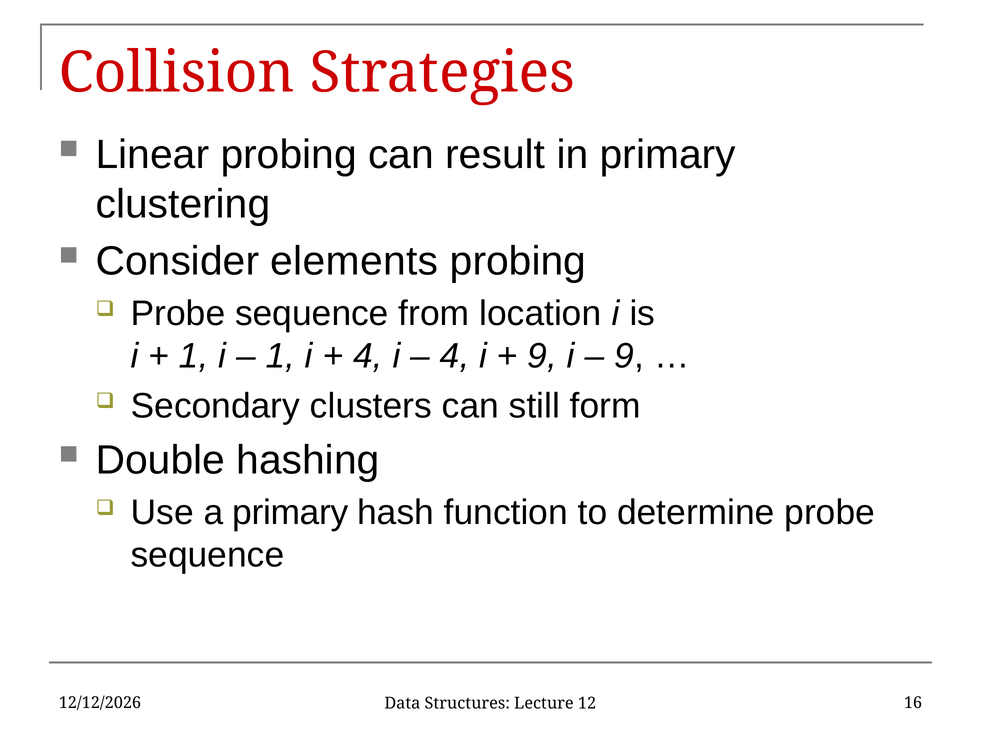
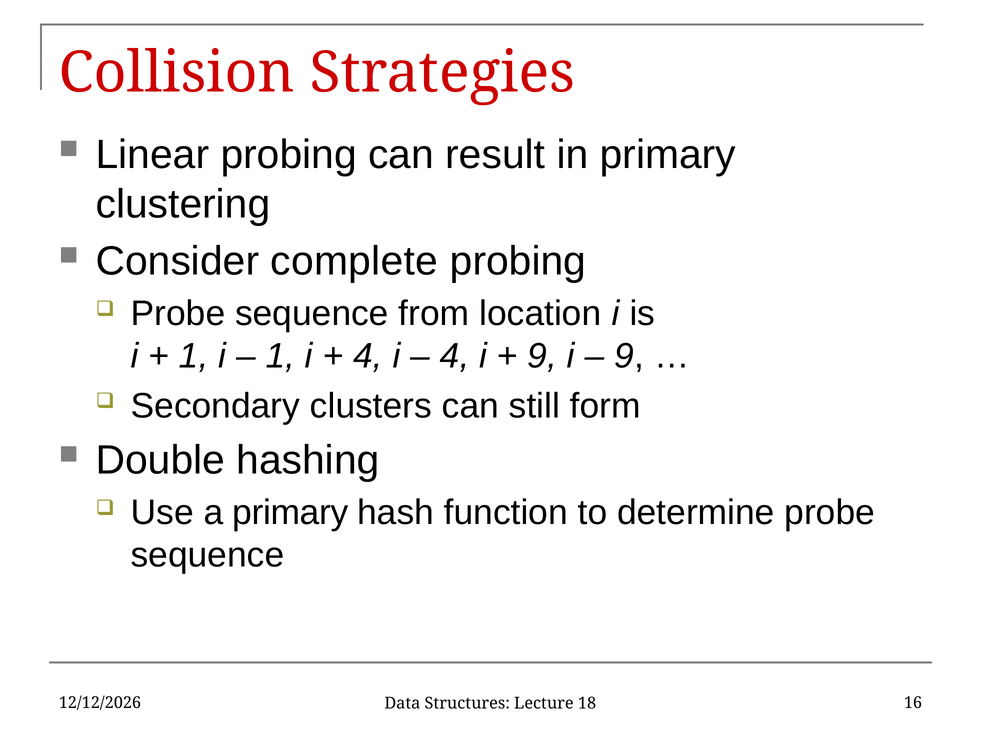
elements: elements -> complete (354, 261)
12: 12 -> 18 (587, 703)
